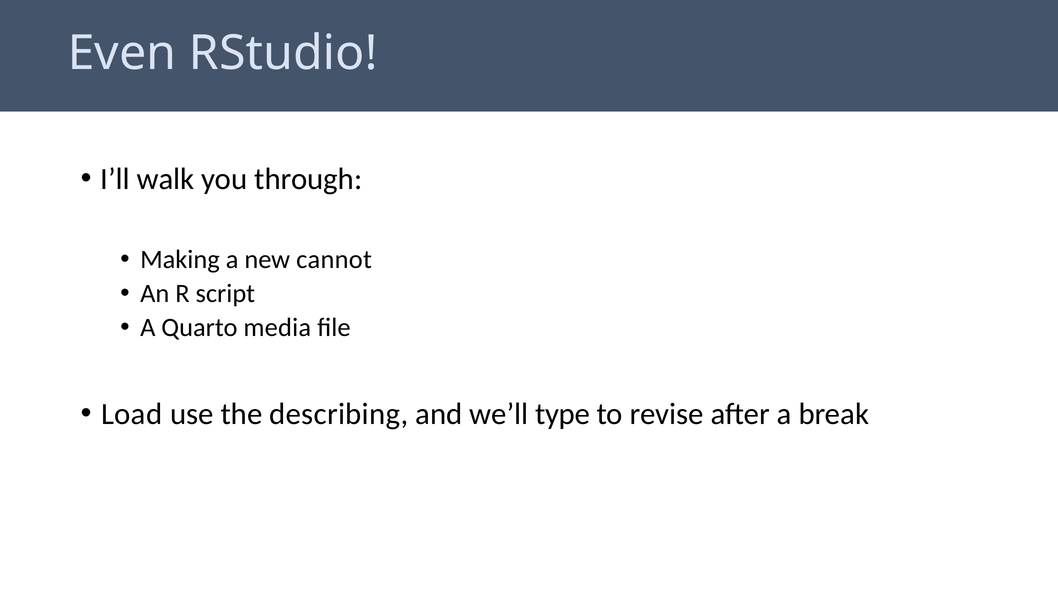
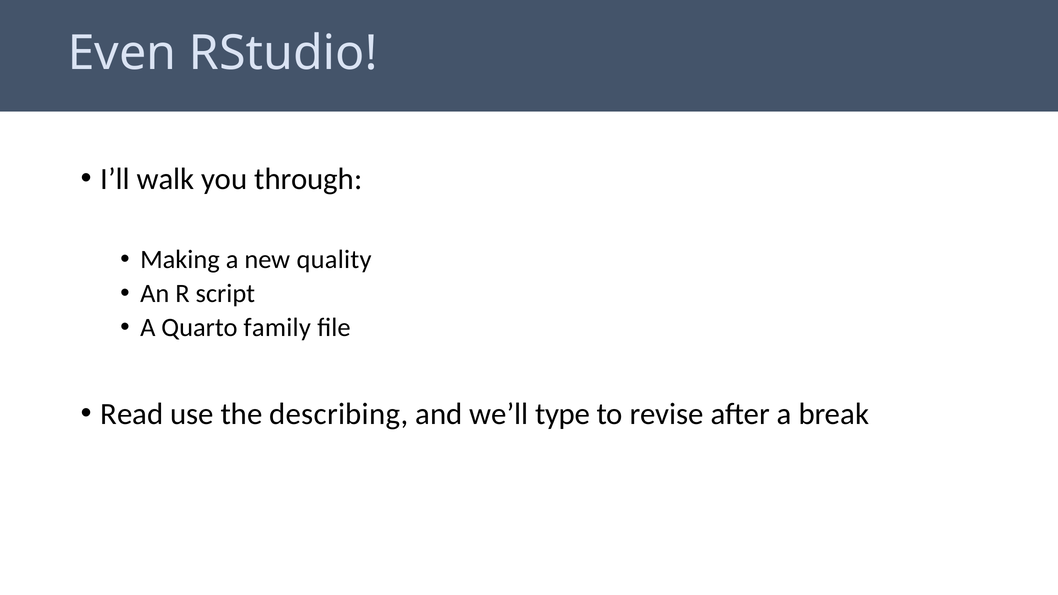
cannot: cannot -> quality (334, 260)
media: media -> family (277, 328)
Load: Load -> Read (132, 414)
